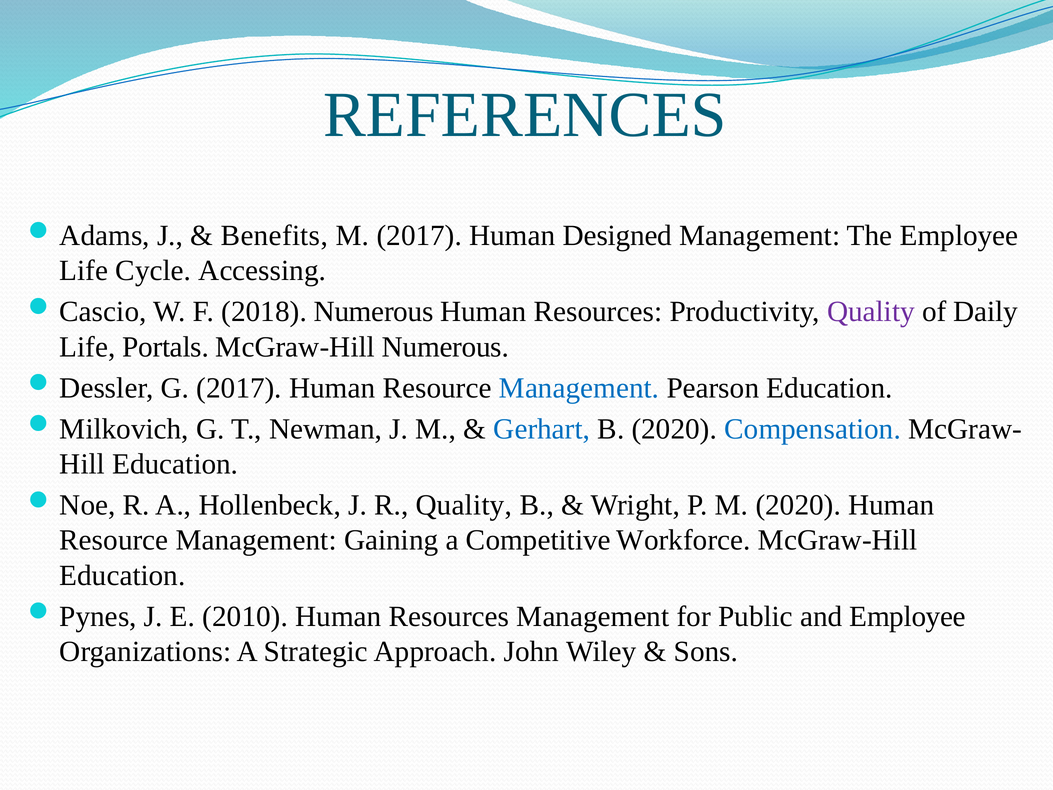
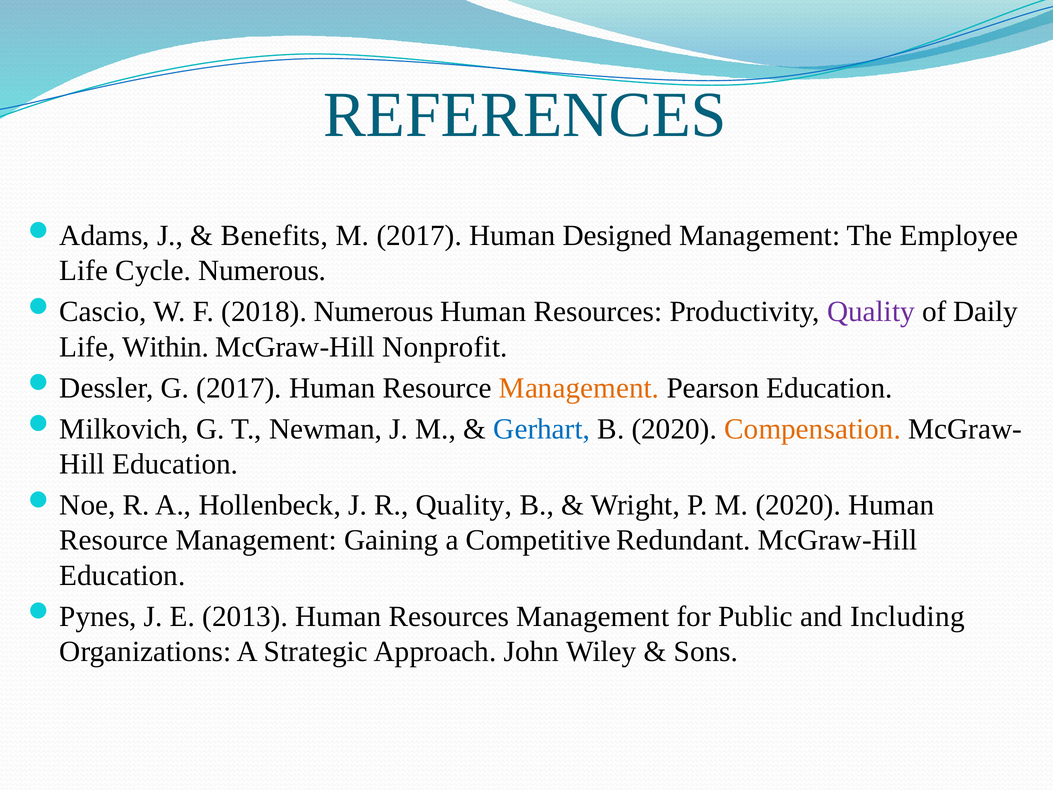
Cycle Accessing: Accessing -> Numerous (262, 271)
Portals: Portals -> Within (166, 347)
McGraw-Hill Numerous: Numerous -> Nonprofit (445, 347)
Management colour: blue -> orange (579, 388)
Compensation colour: blue -> orange (813, 429)
Workforce: Workforce -> Redundant (684, 540)
2010: 2010 -> 2013 (245, 616)
and Employee: Employee -> Including (907, 616)
